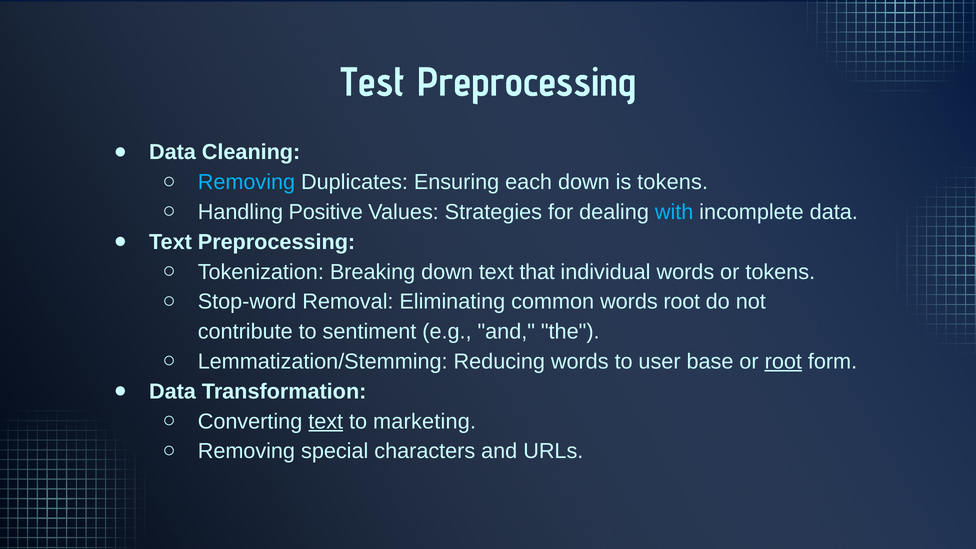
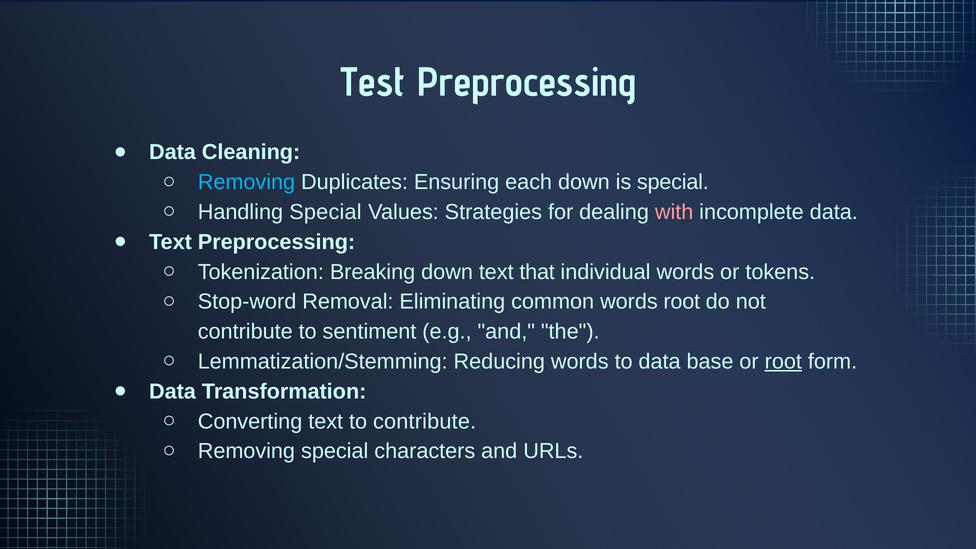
is tokens: tokens -> special (673, 182)
Handling Positive: Positive -> Special (325, 212)
with colour: light blue -> pink (674, 212)
to user: user -> data (660, 362)
text underline: present -> none (326, 421)
to marketing: marketing -> contribute (425, 421)
